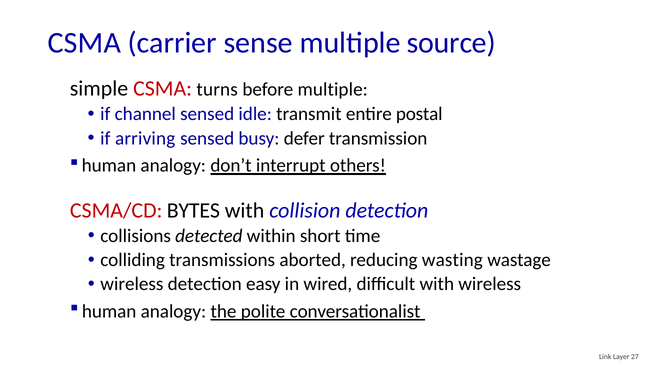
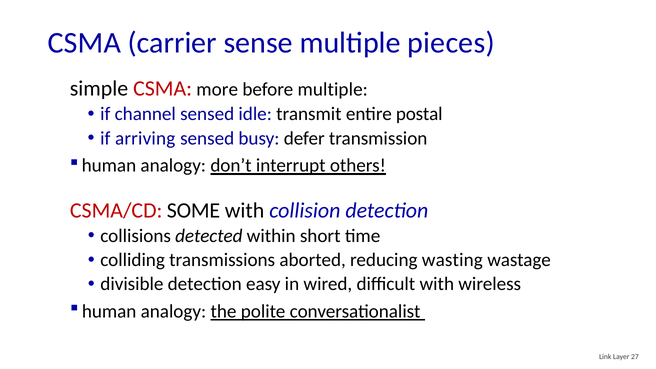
source: source -> pieces (451, 43)
turns: turns -> more (217, 90)
BYTES: BYTES -> SOME (193, 210)
wireless: wireless -> divisible (132, 284)
